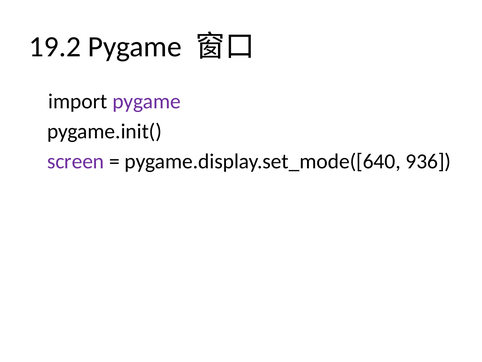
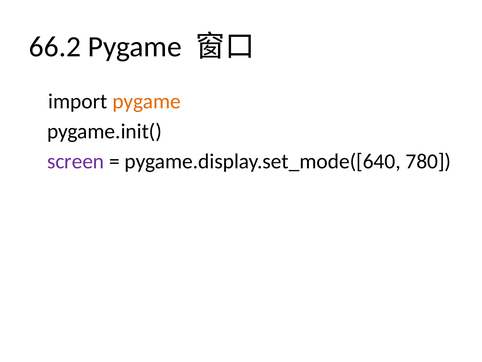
19.2: 19.2 -> 66.2 (55, 47)
pygame colour: purple -> orange (147, 101)
936: 936 -> 780 (428, 161)
